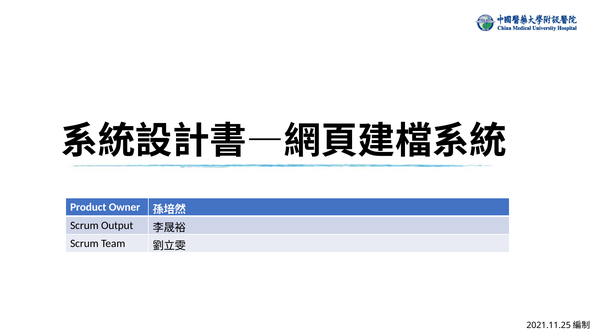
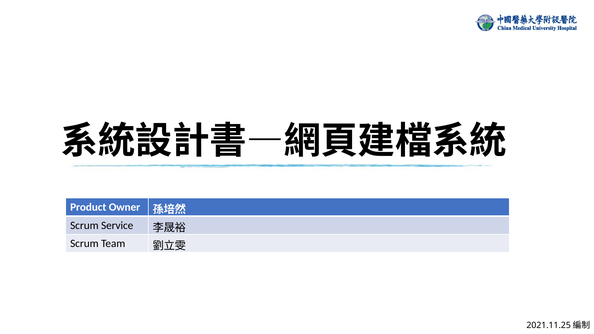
Output: Output -> Service (117, 225)
